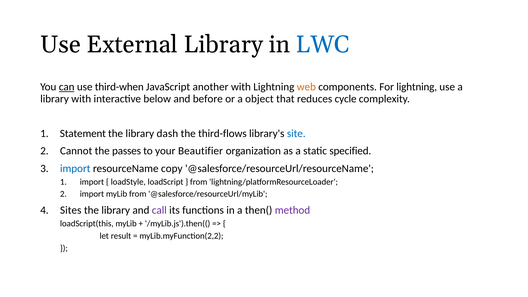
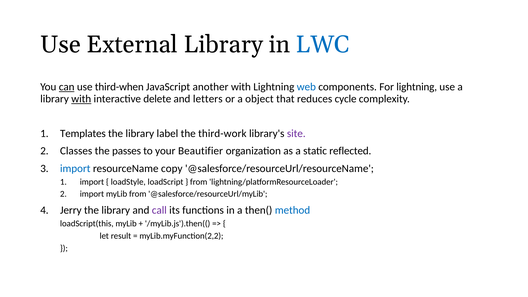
web colour: orange -> blue (306, 87)
with underline: none -> present (81, 99)
below: below -> delete (157, 99)
before: before -> letters (208, 99)
Statement: Statement -> Templates (83, 134)
dash: dash -> label (167, 134)
third-flows: third-flows -> third-work (222, 134)
site colour: blue -> purple (296, 134)
Cannot: Cannot -> Classes (76, 151)
specified: specified -> reflected (350, 151)
Sites: Sites -> Jerry (71, 210)
method colour: purple -> blue (292, 210)
